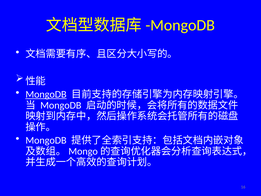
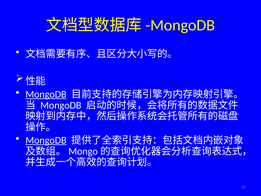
MongoDB underline: none -> present (46, 140)
